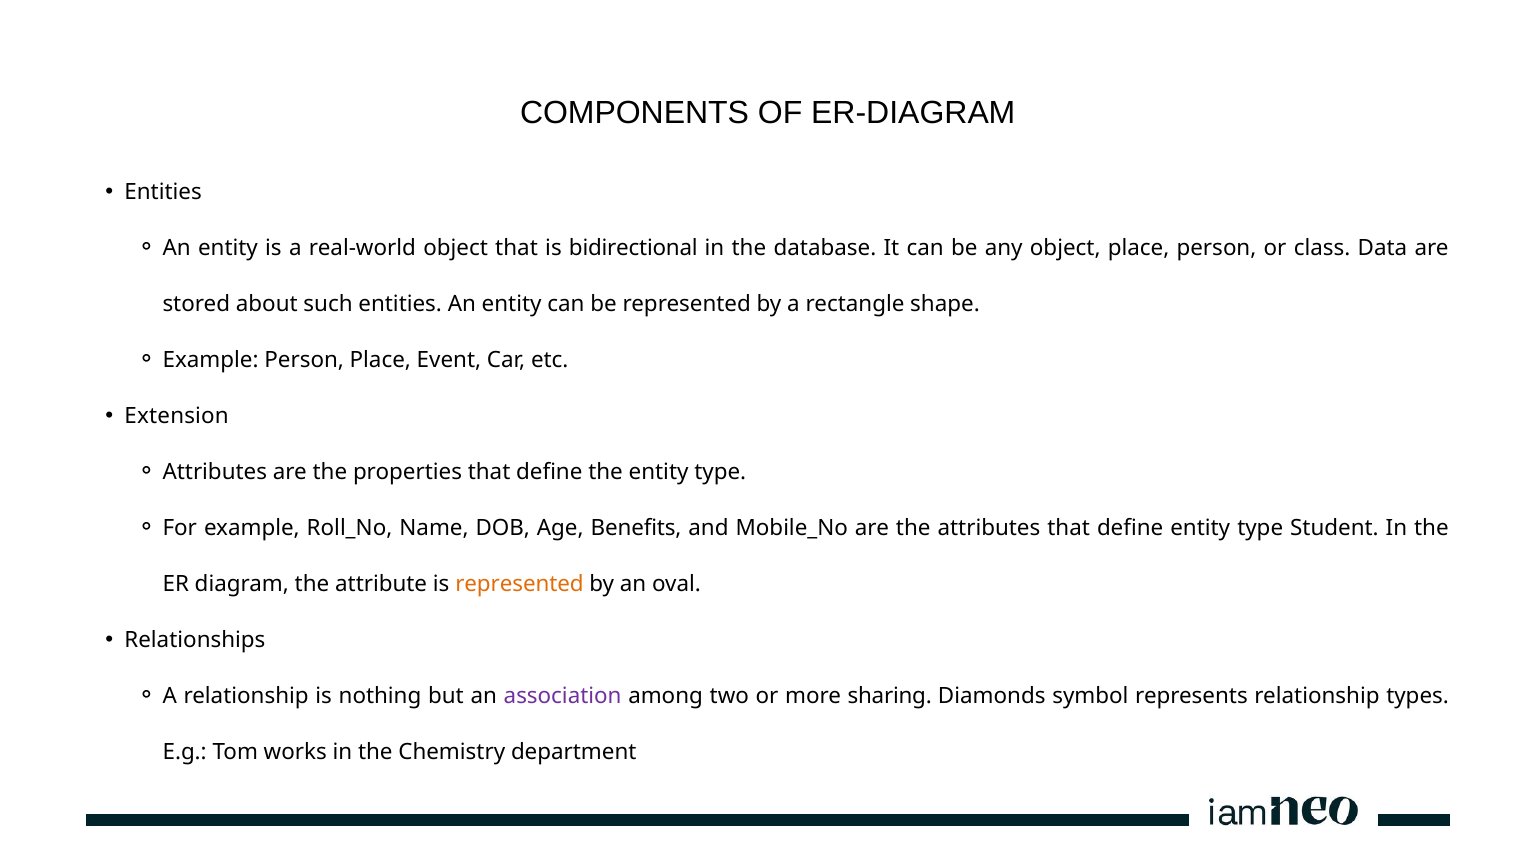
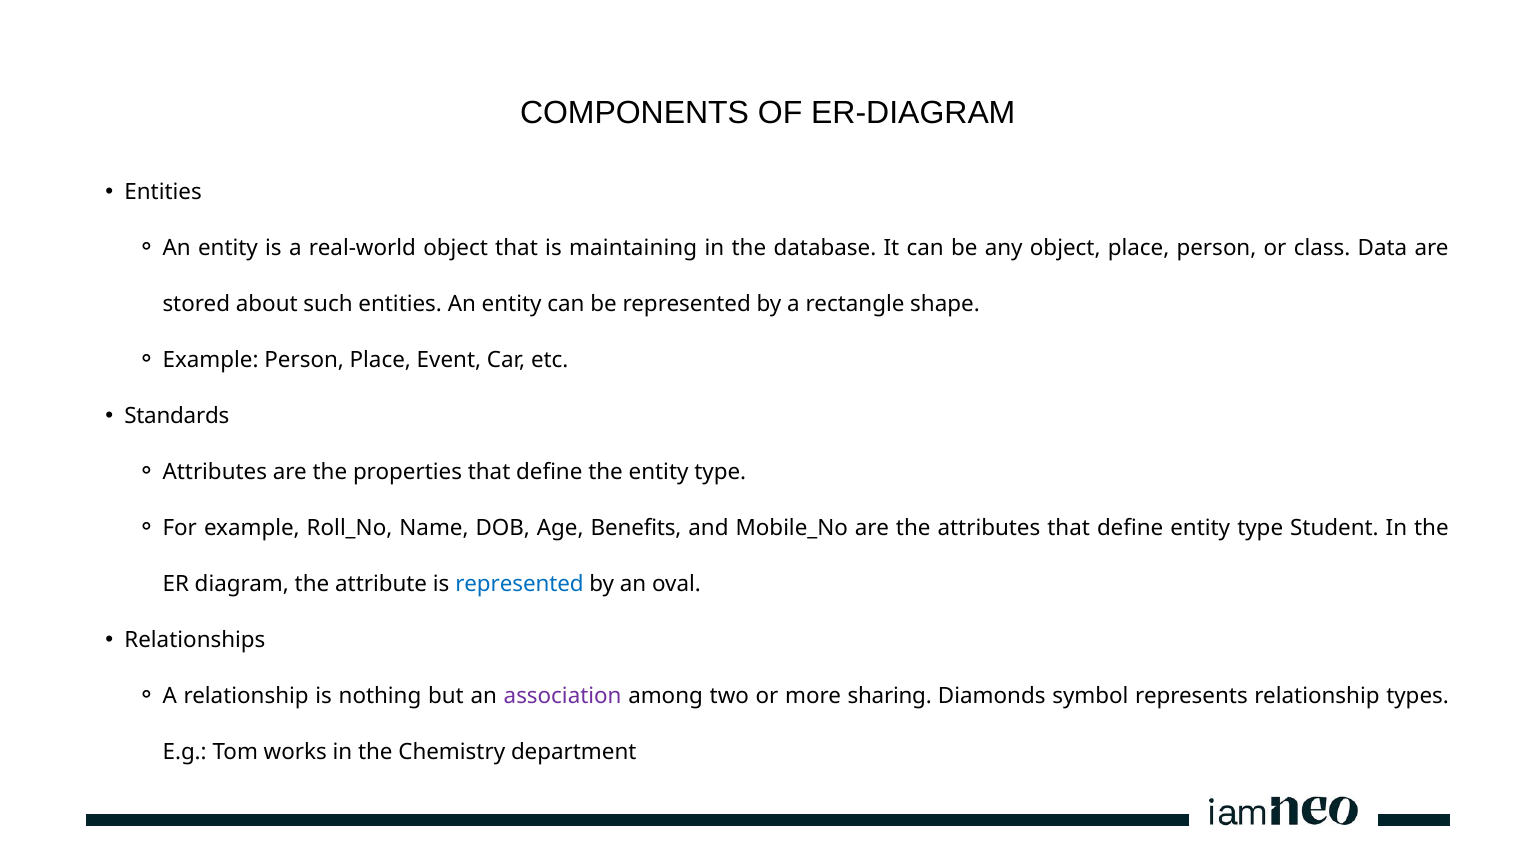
bidirectional: bidirectional -> maintaining (633, 248)
Extension: Extension -> Standards (177, 416)
represented colour: orange -> blue (519, 584)
